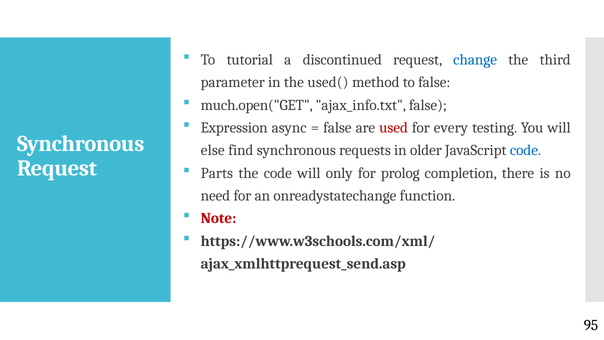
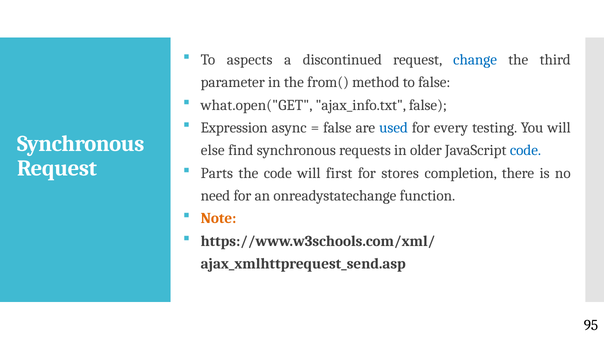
tutorial: tutorial -> aspects (250, 60)
used(: used( -> from( (328, 82)
much.open("GET: much.open("GET -> what.open("GET (257, 105)
used colour: red -> blue (394, 128)
only: only -> first (339, 173)
prolog: prolog -> stores (400, 173)
Note colour: red -> orange (218, 218)
